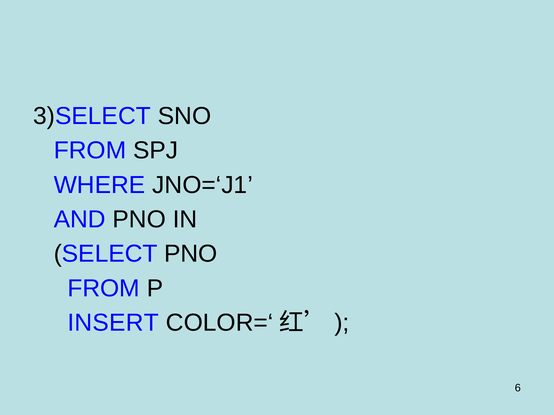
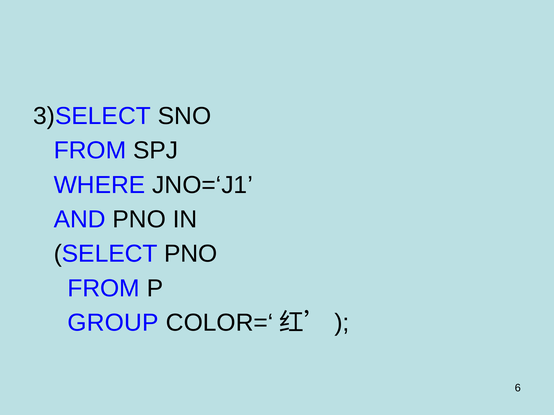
INSERT: INSERT -> GROUP (113, 323)
